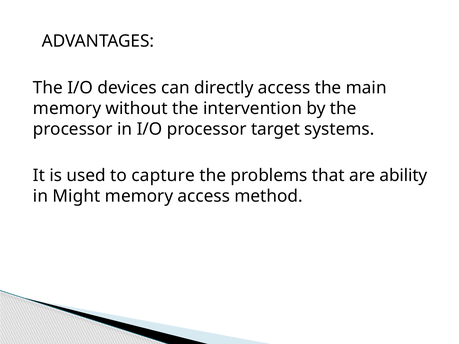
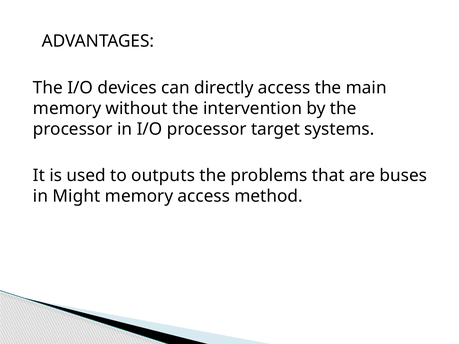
capture: capture -> outputs (163, 176)
ability: ability -> buses (403, 176)
